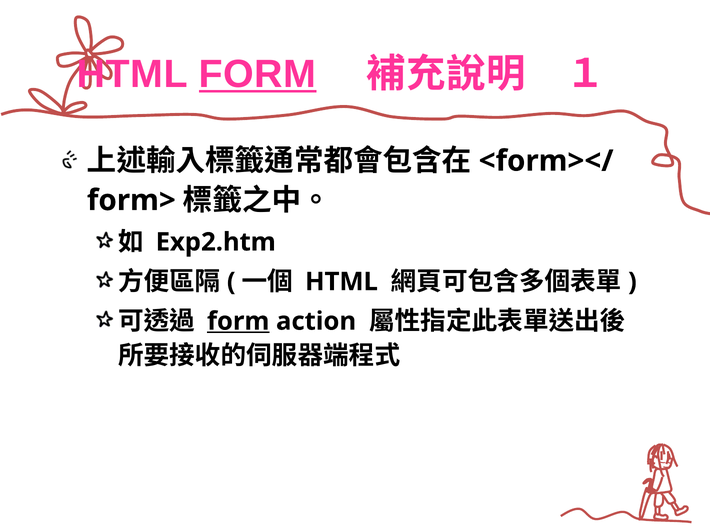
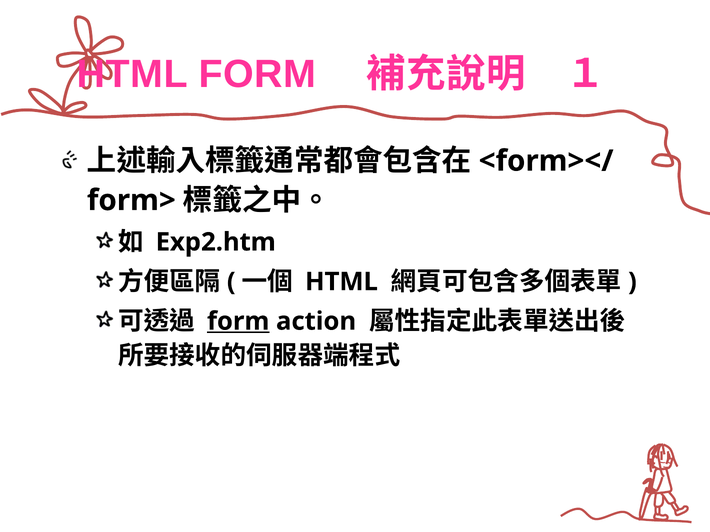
FORM underline: present -> none (257, 74)
